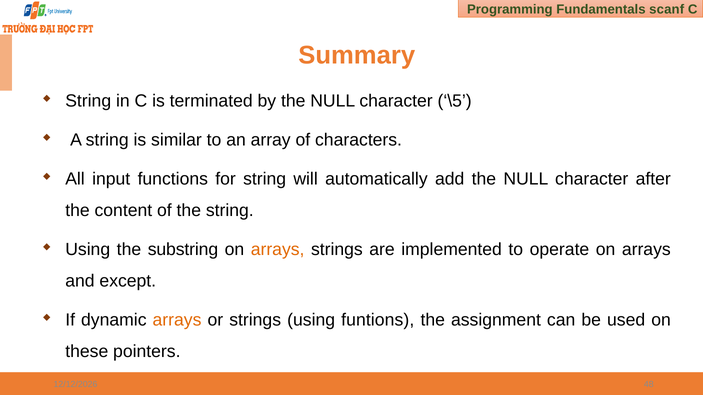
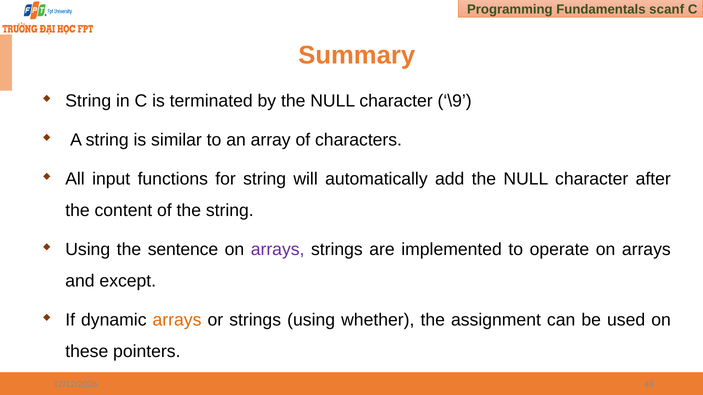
\5: \5 -> \9 (455, 101)
substring: substring -> sentence (183, 250)
arrays colour: orange -> purple (278, 250)
funtions: funtions -> whether (378, 320)
